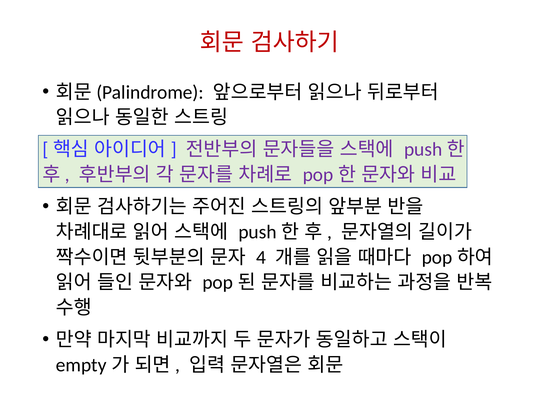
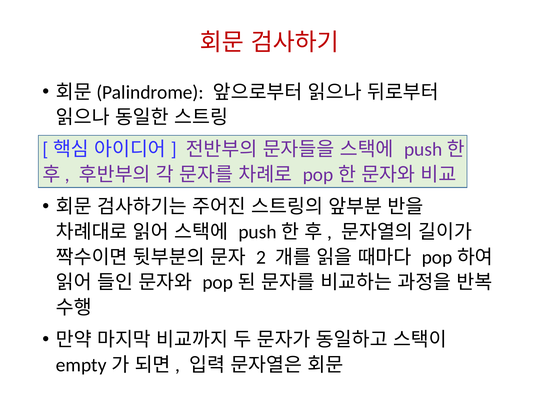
4: 4 -> 2 (261, 257)
